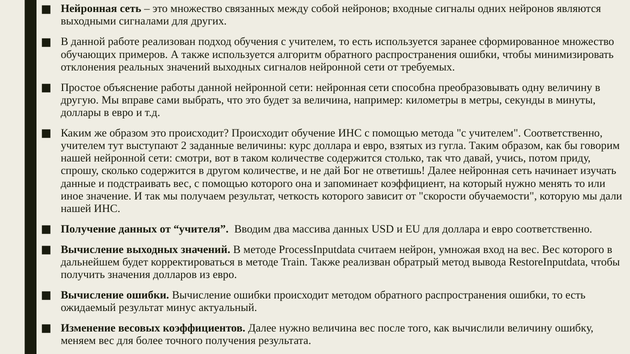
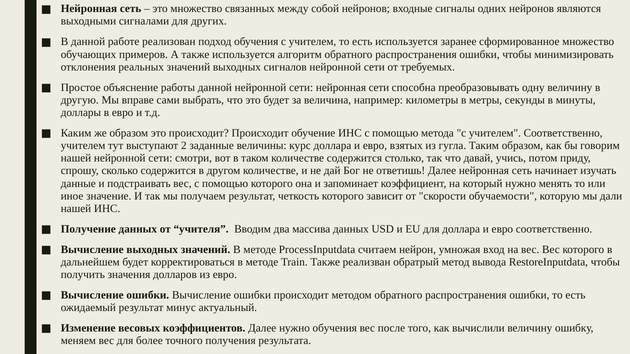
нужно величина: величина -> обучения (335, 328)
